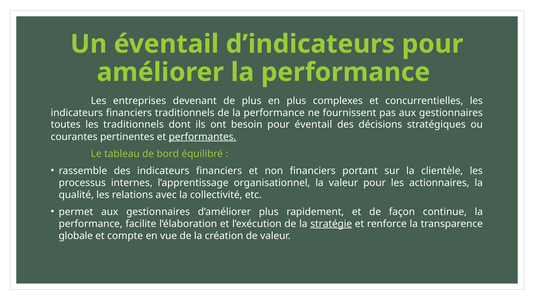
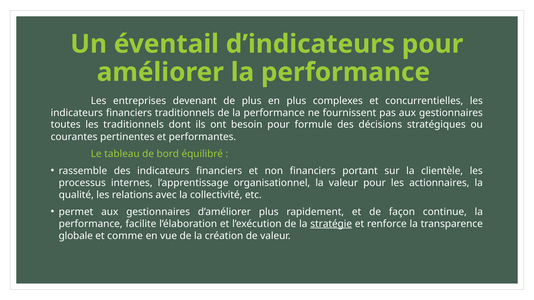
pour éventail: éventail -> formule (313, 125)
performantes underline: present -> none (202, 137)
compte: compte -> comme (125, 236)
